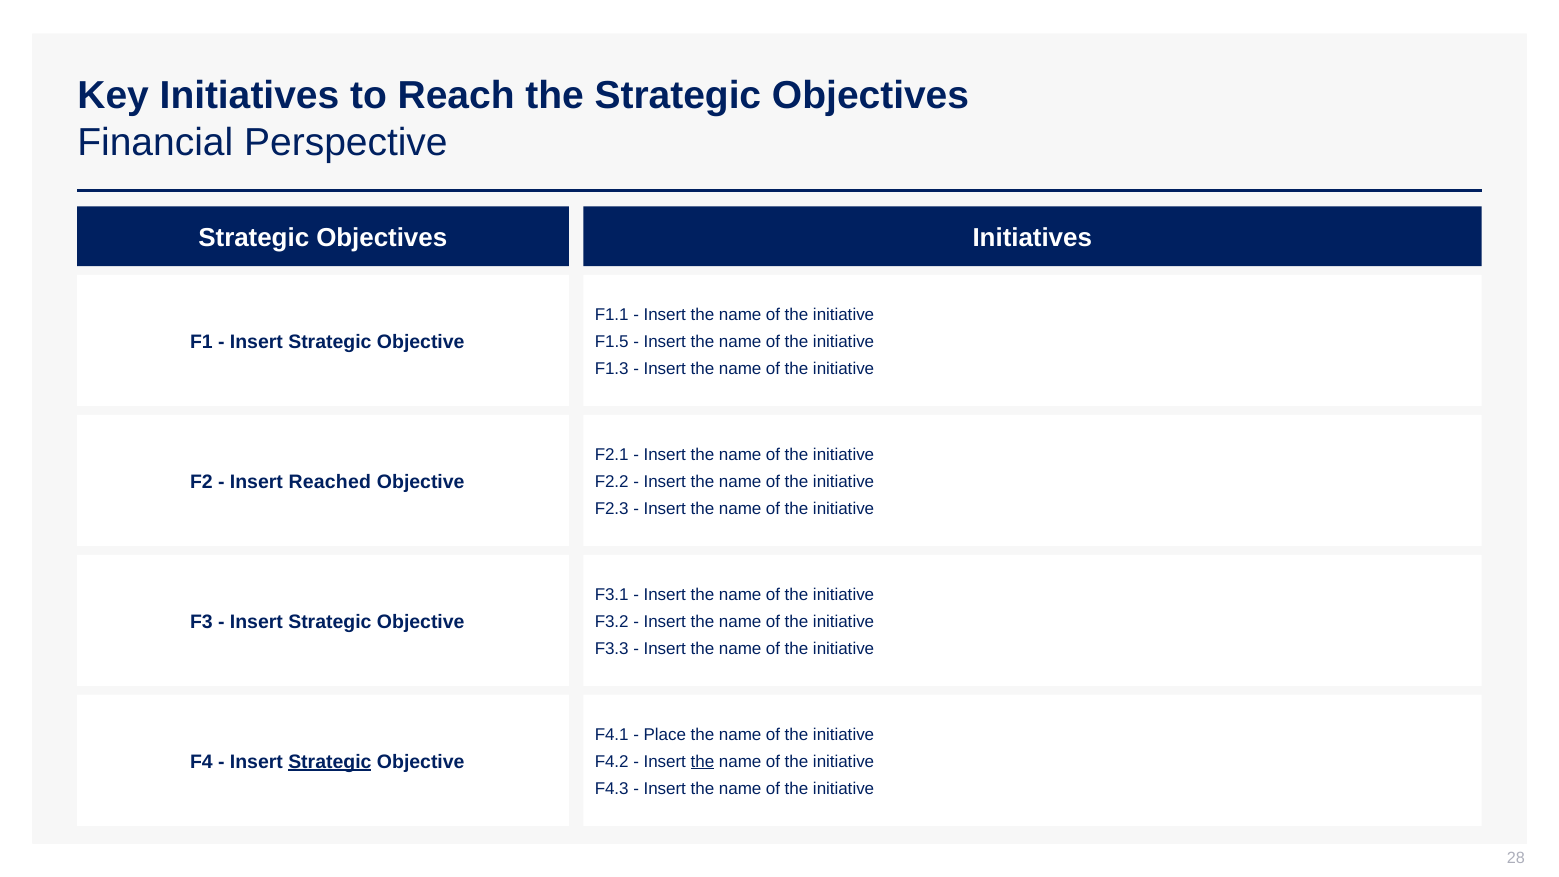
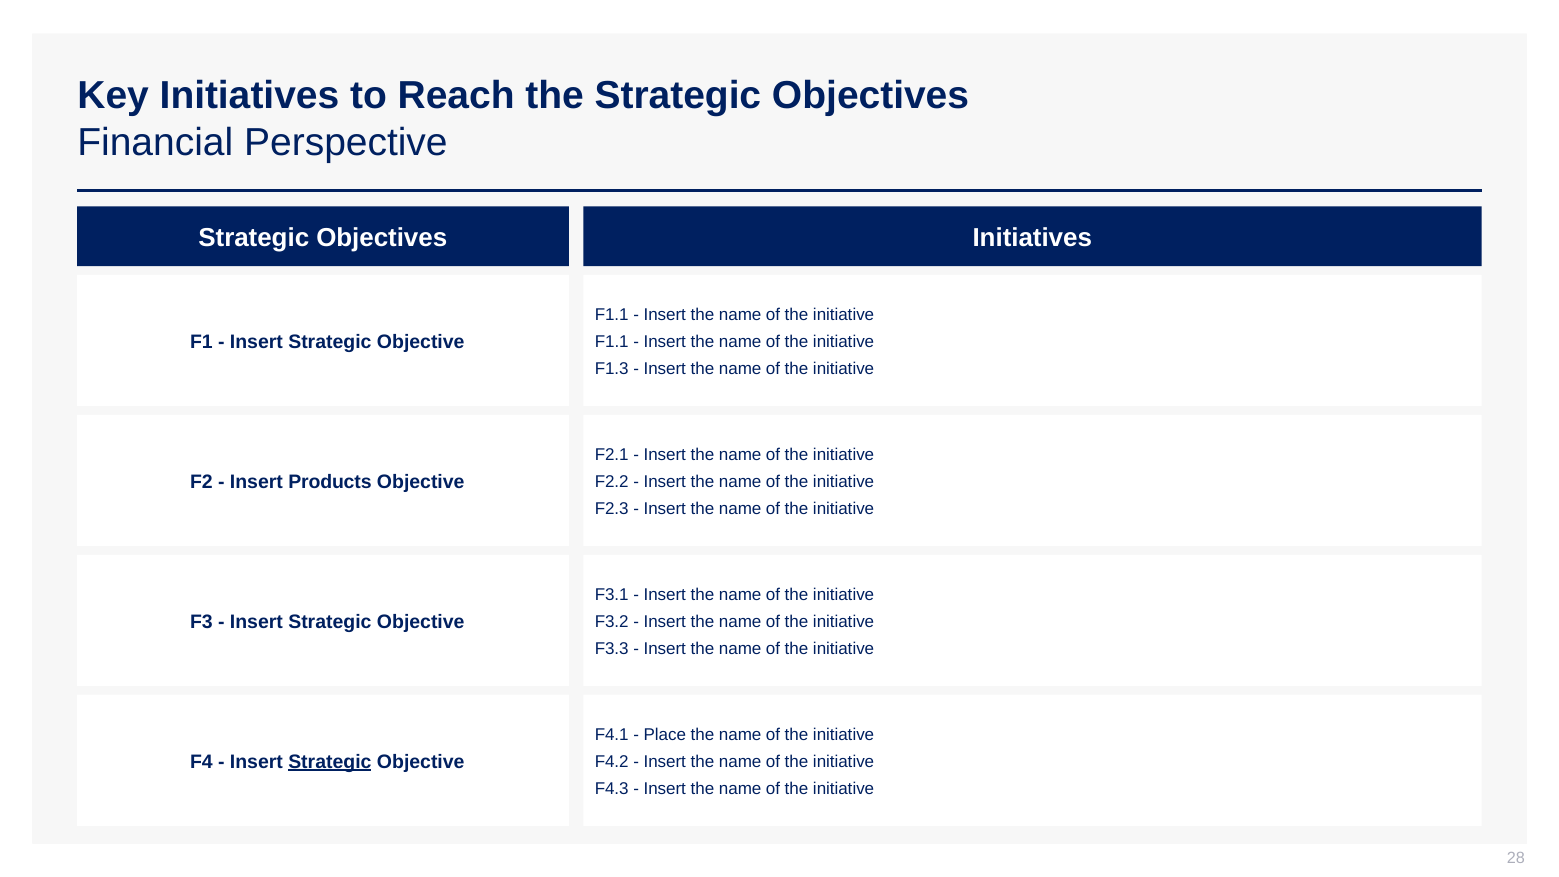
F1.5: F1.5 -> F1.1 (612, 342)
Reached: Reached -> Products (330, 482)
the underline: present -> none (703, 761)
